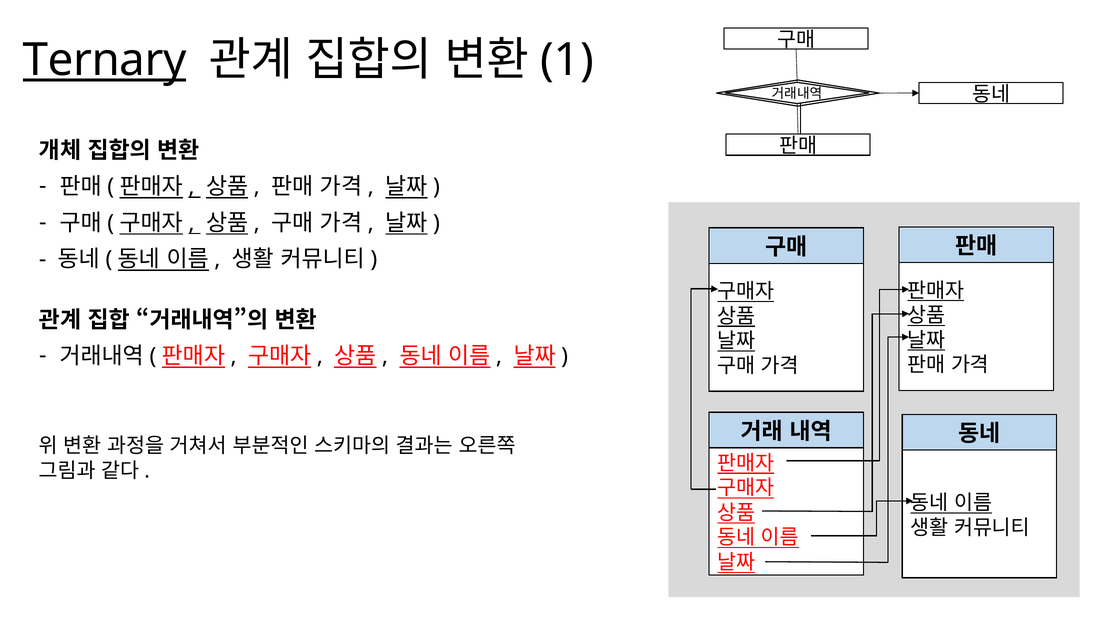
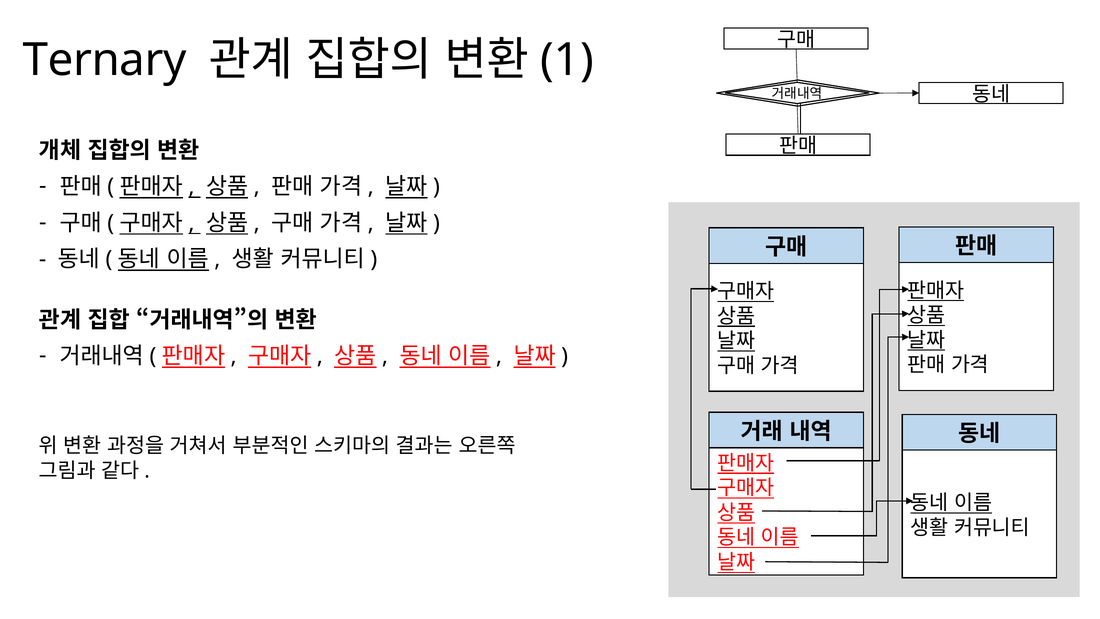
Ternary underline: present -> none (105, 60)
